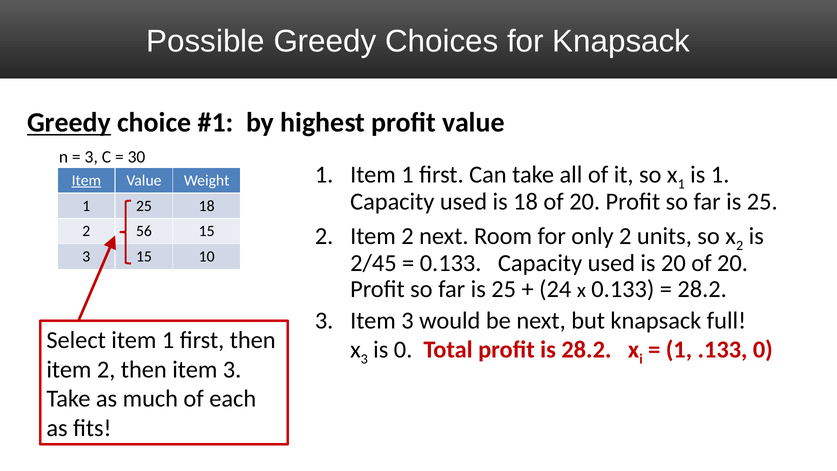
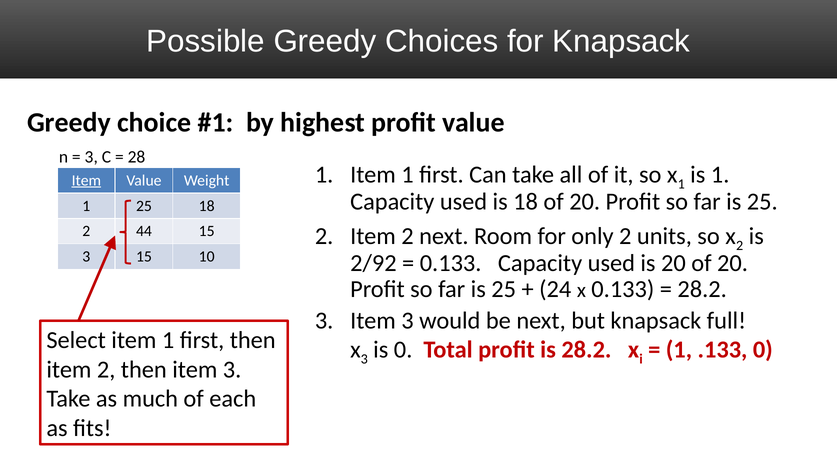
Greedy underline: present -> none (69, 123)
30: 30 -> 28 (137, 157)
56: 56 -> 44 (144, 231)
2/45: 2/45 -> 2/92 (373, 263)
